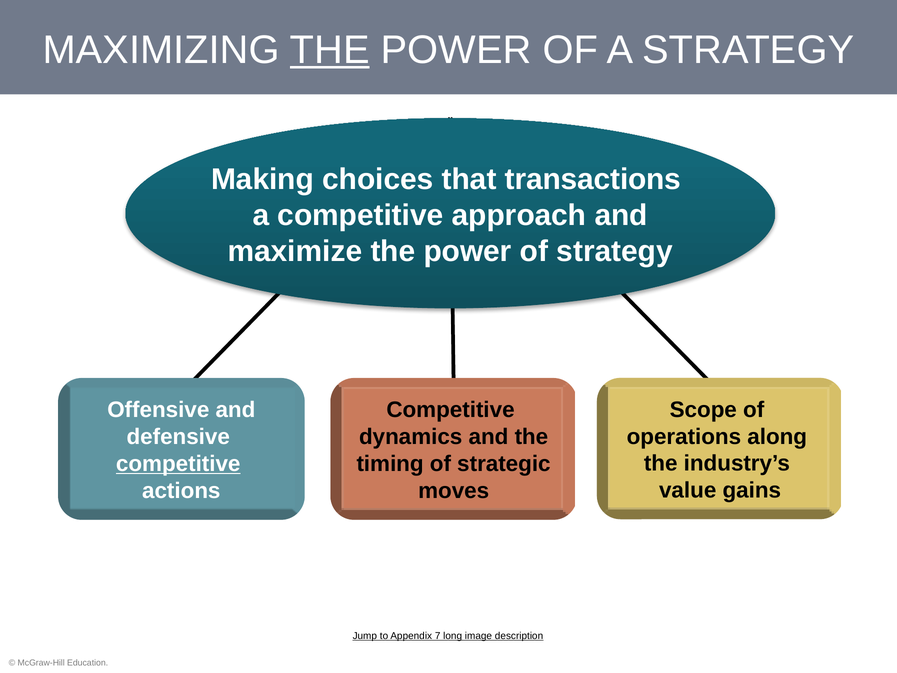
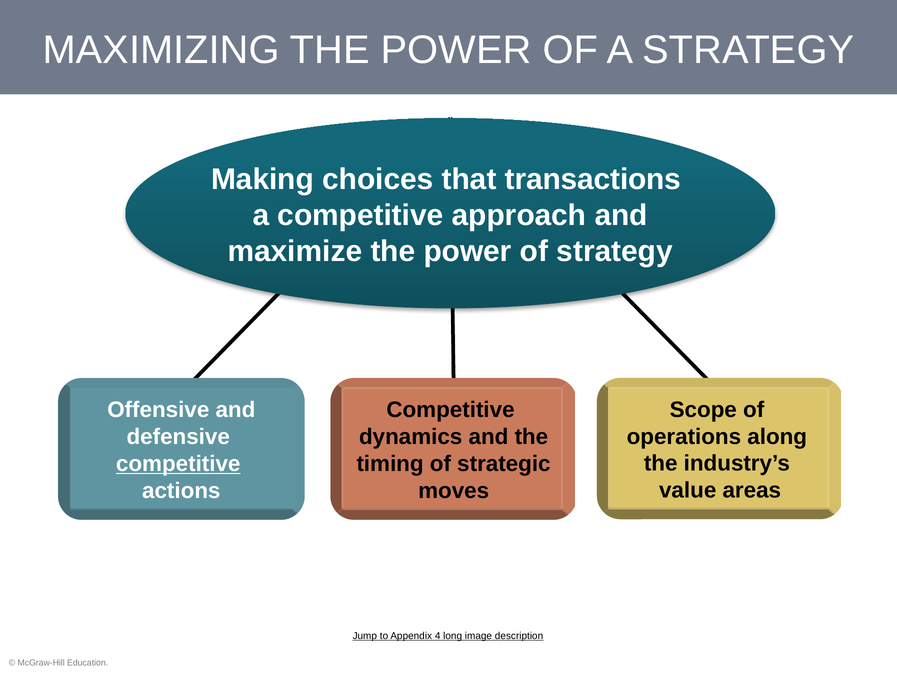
THE underline: present -> none (330, 50)
gains: gains -> areas (752, 490)
7: 7 -> 4 (438, 636)
